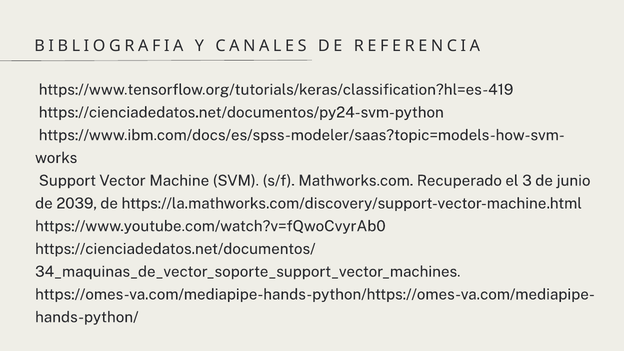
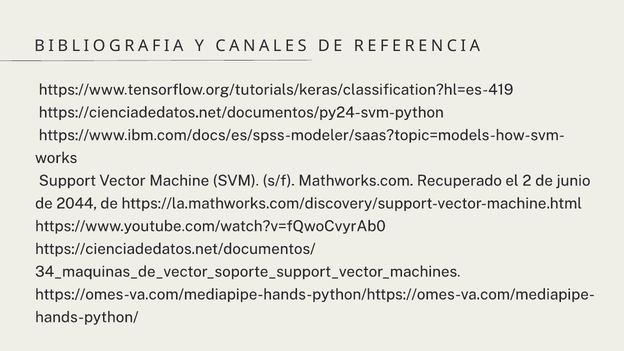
3: 3 -> 2 (527, 181)
2039: 2039 -> 2044 (77, 203)
